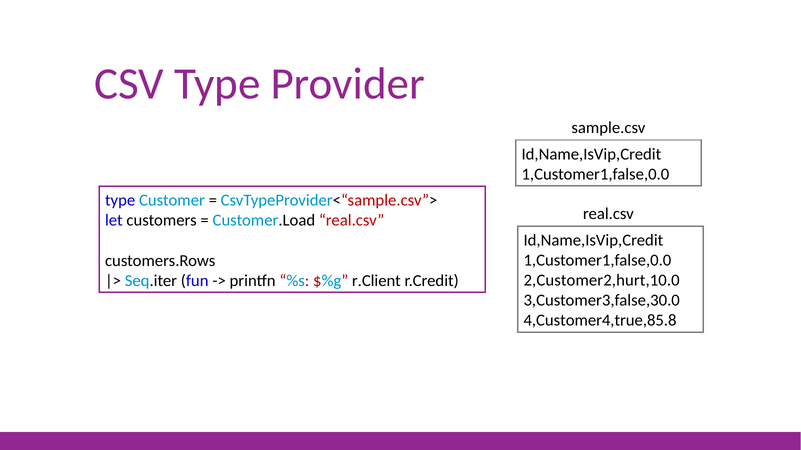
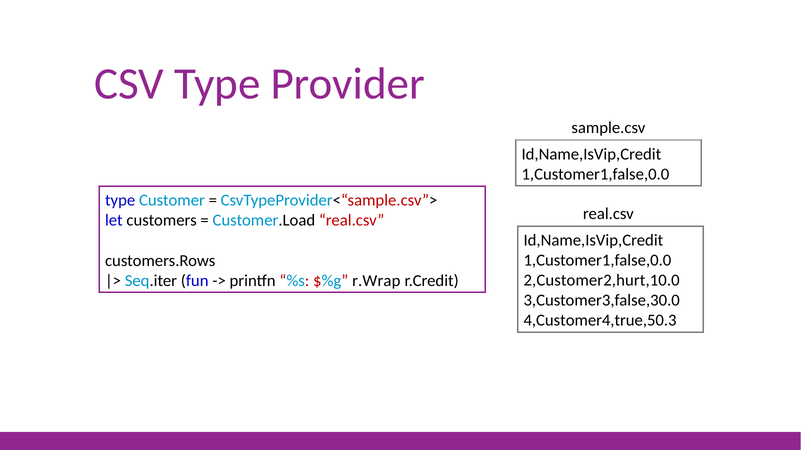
r.Client: r.Client -> r.Wrap (376, 281)
4,Customer4,true,85.8: 4,Customer4,true,85.8 -> 4,Customer4,true,50.3 (600, 321)
